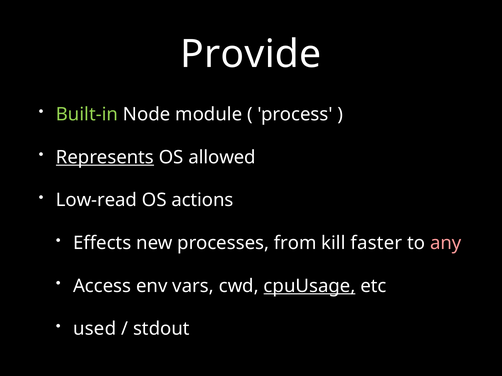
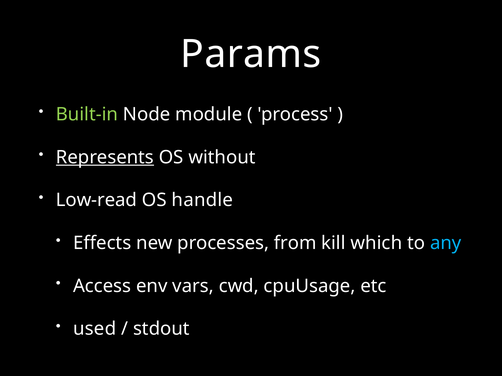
Provide: Provide -> Params (251, 54)
allowed: allowed -> without (222, 157)
actions: actions -> handle (202, 200)
faster: faster -> which (376, 243)
any colour: pink -> light blue (446, 243)
cpuUsage underline: present -> none (310, 286)
